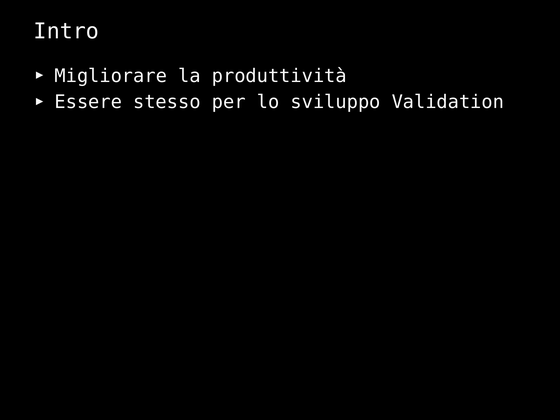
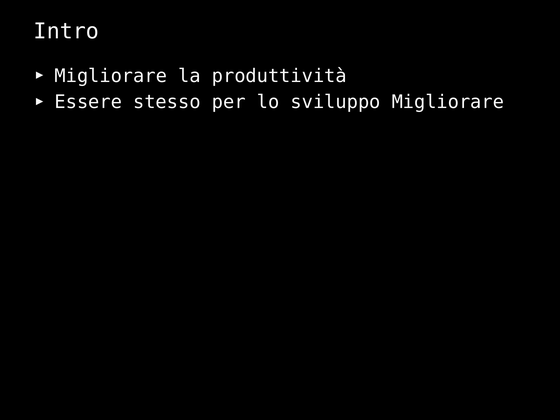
sviluppo Validation: Validation -> Migliorare (448, 102)
